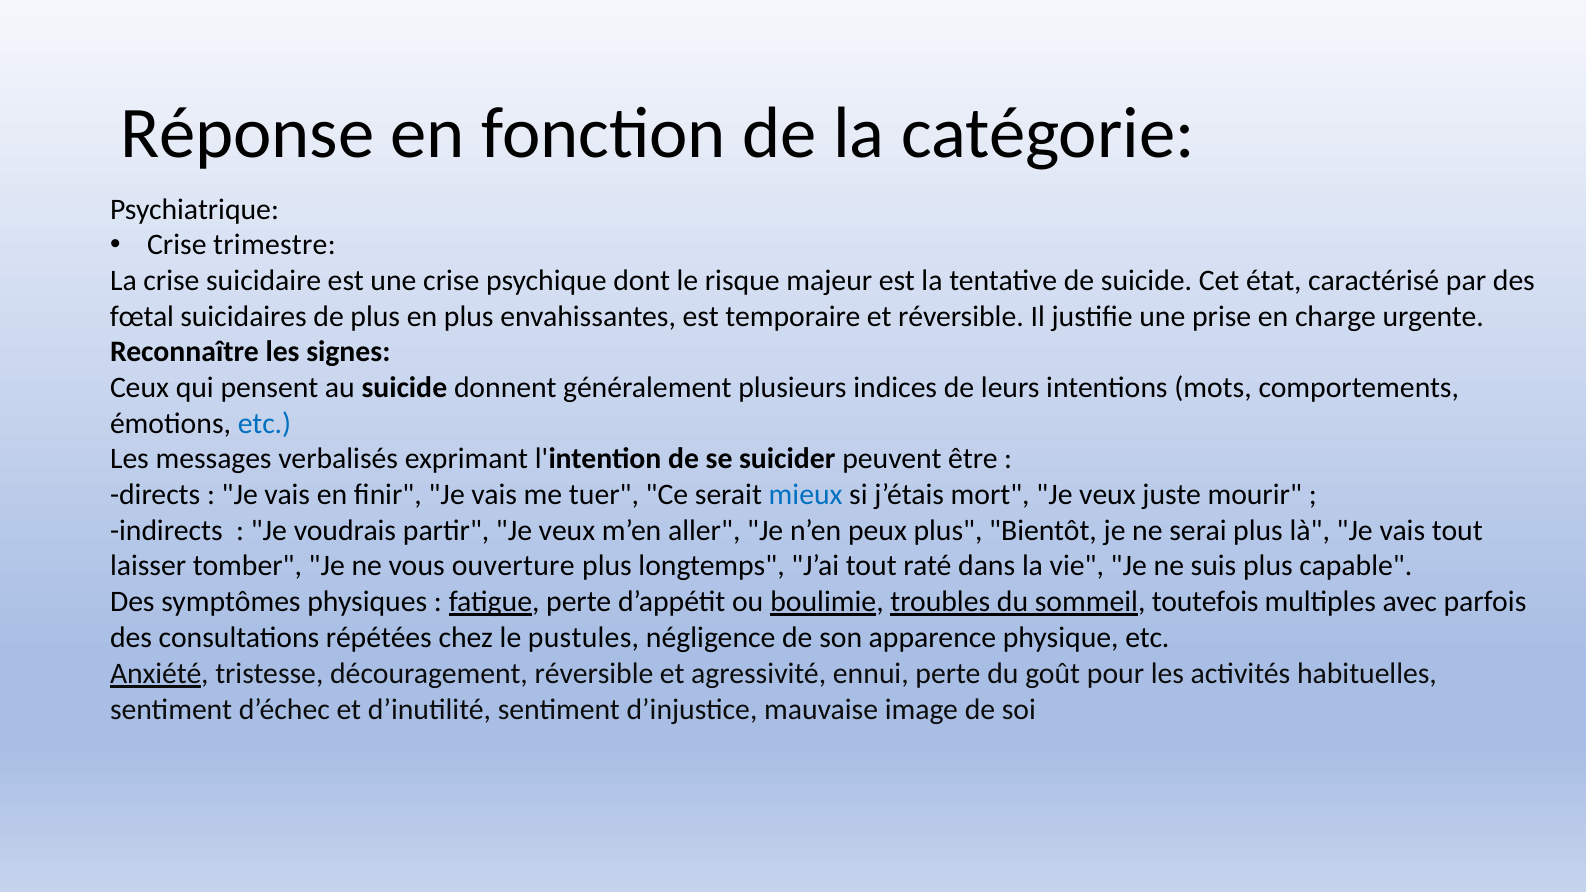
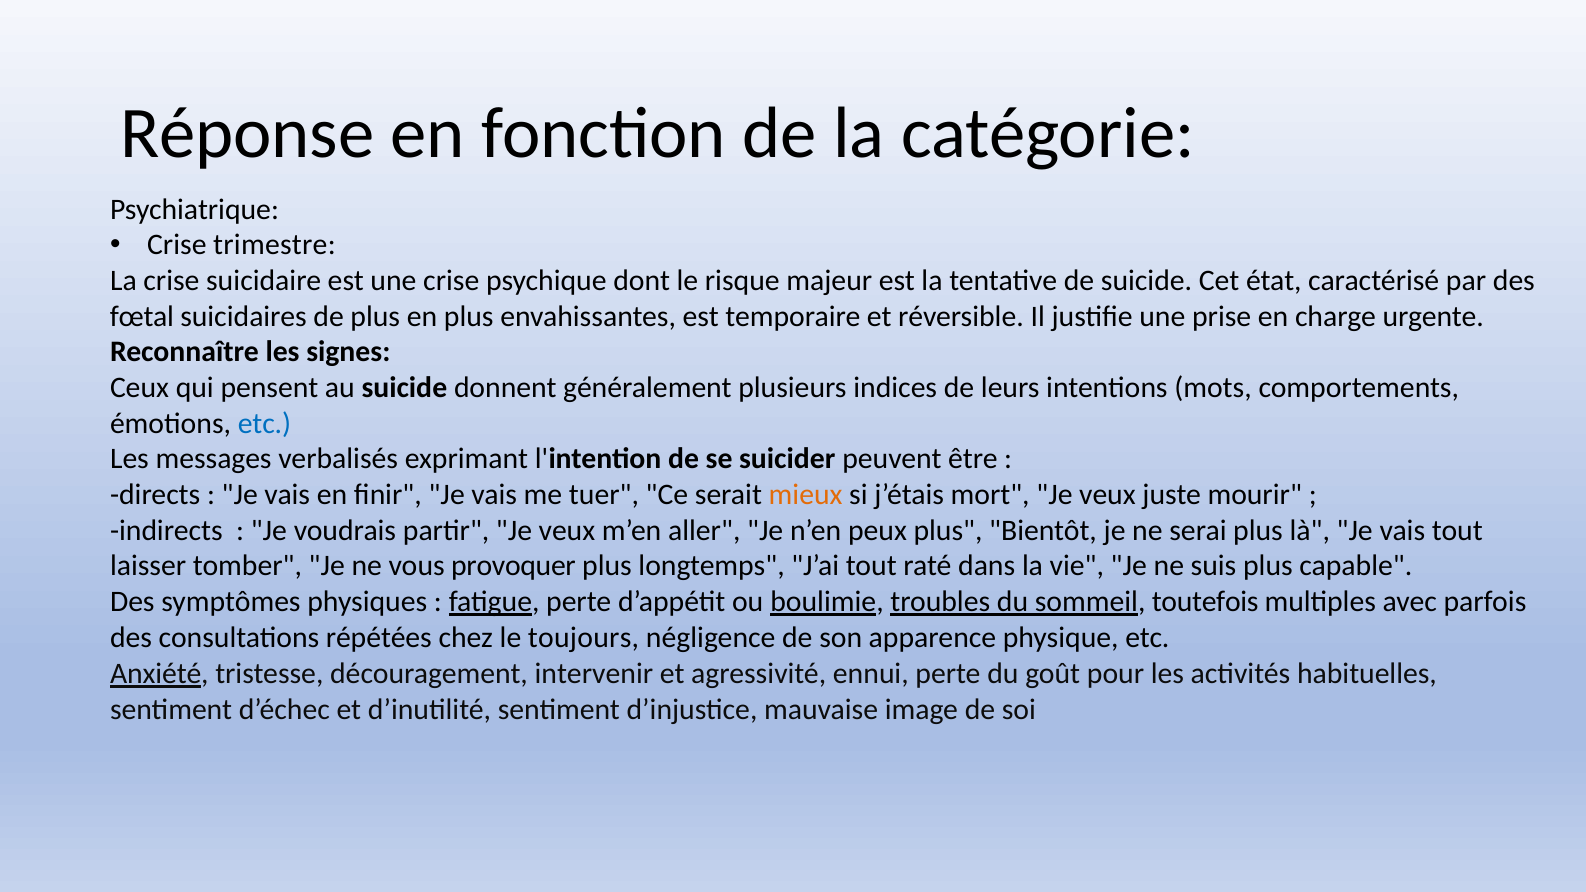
mieux colour: blue -> orange (806, 495)
ouverture: ouverture -> provoquer (513, 566)
pustules: pustules -> toujours (584, 638)
découragement réversible: réversible -> intervenir (594, 674)
